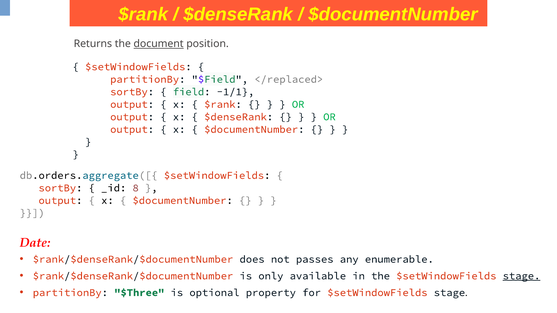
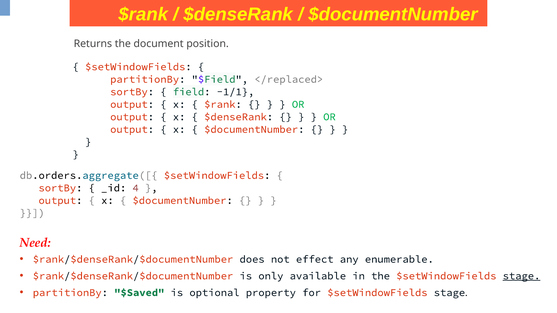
document underline: present -> none (159, 44)
8: 8 -> 4 (136, 188)
Date: Date -> Need (35, 243)
passes: passes -> effect (315, 259)
$Three: $Three -> $Saved (139, 293)
